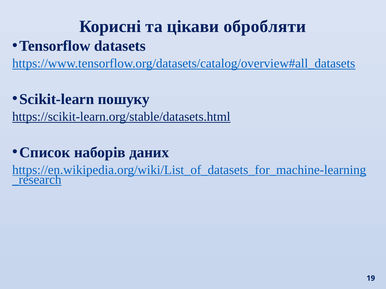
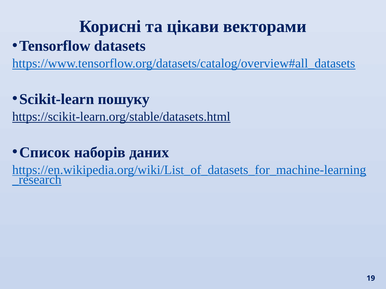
обробляти: обробляти -> векторами (265, 27)
